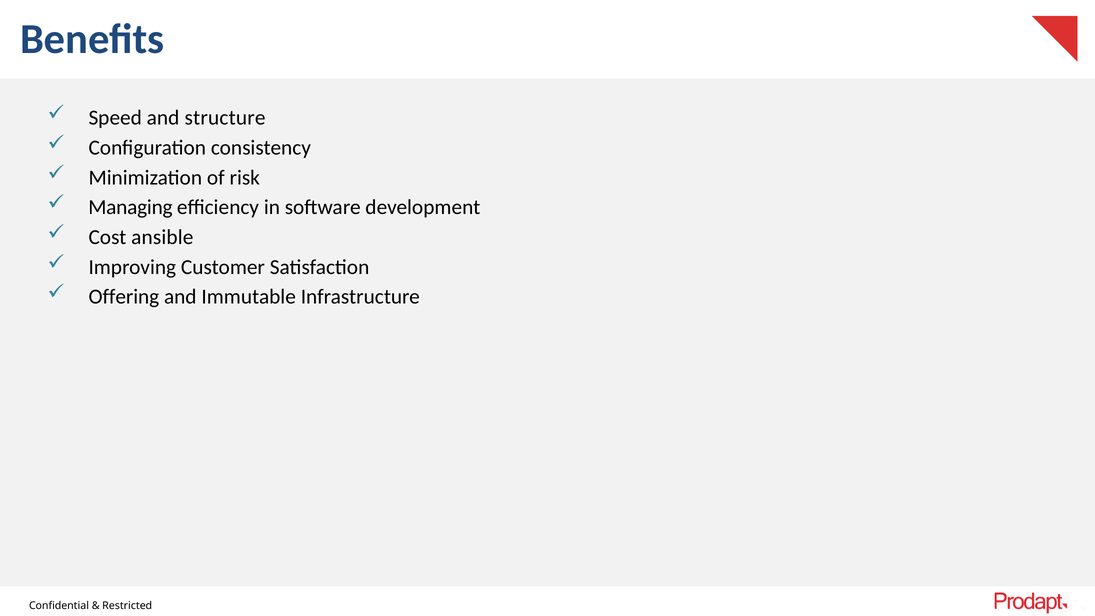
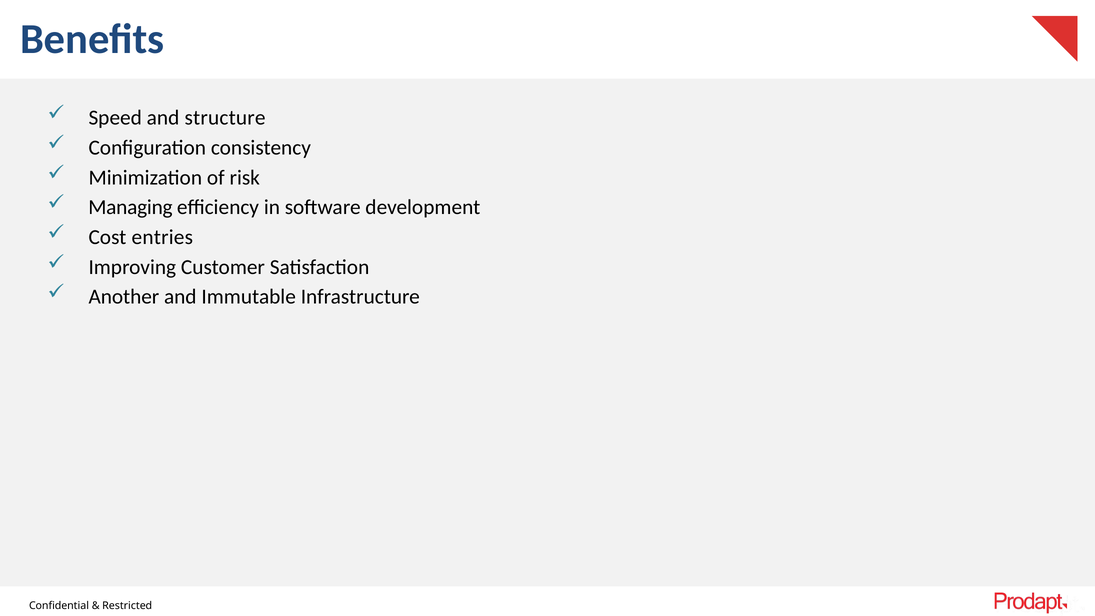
ansible: ansible -> entries (162, 237)
Offering: Offering -> Another (124, 297)
